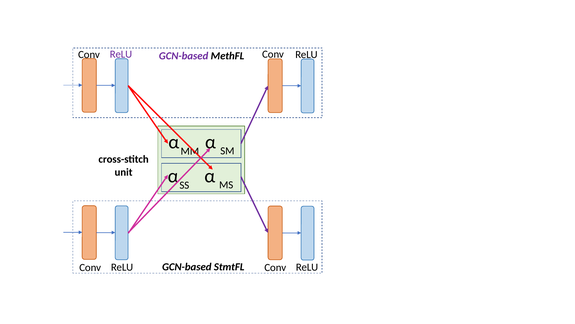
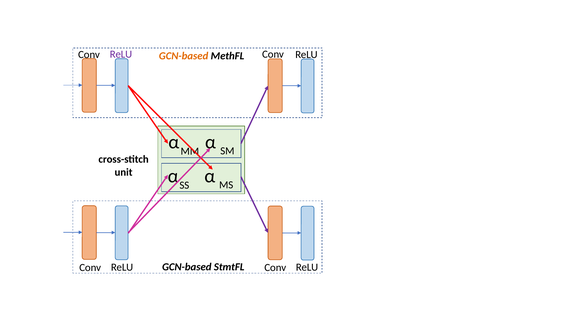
GCN-based colour: purple -> orange (184, 56)
